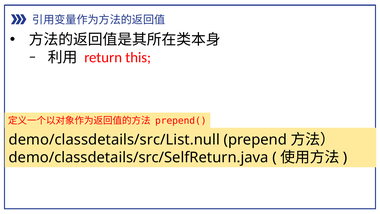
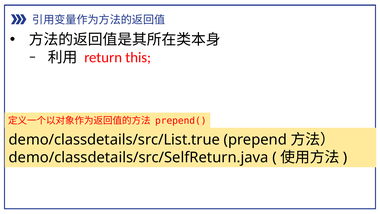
demo/classdetails/src/List.null: demo/classdetails/src/List.null -> demo/classdetails/src/List.true (114, 140)
